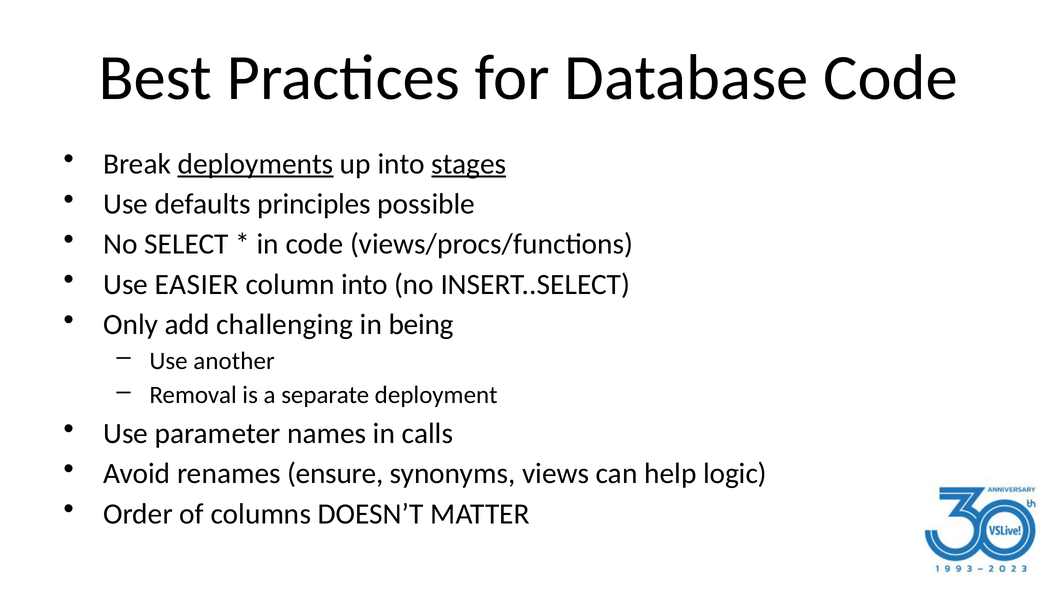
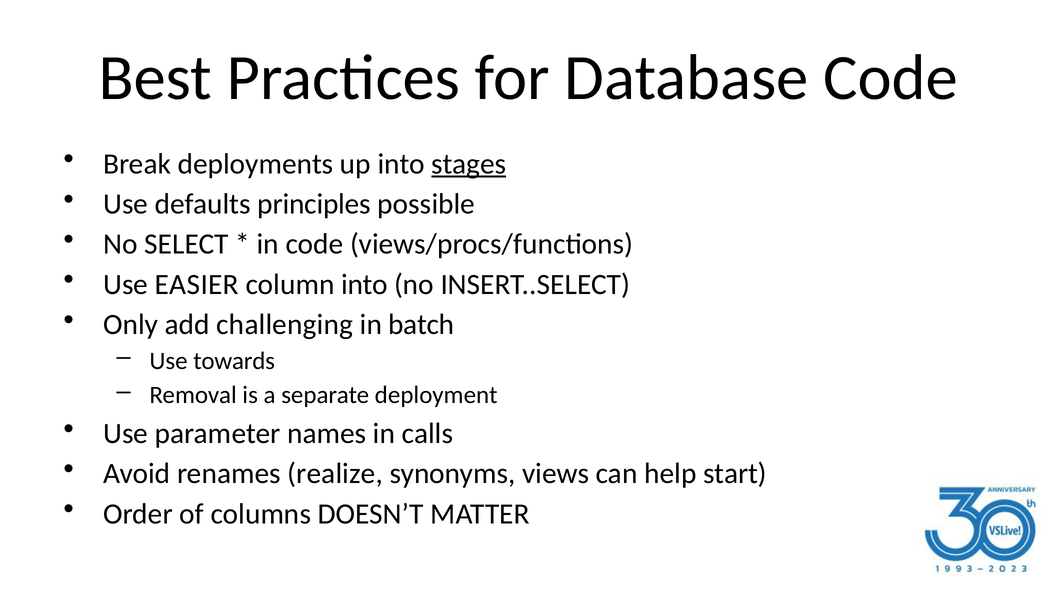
deployments underline: present -> none (256, 164)
being: being -> batch (421, 325)
another: another -> towards (234, 361)
ensure: ensure -> realize (335, 474)
logic: logic -> start (735, 474)
